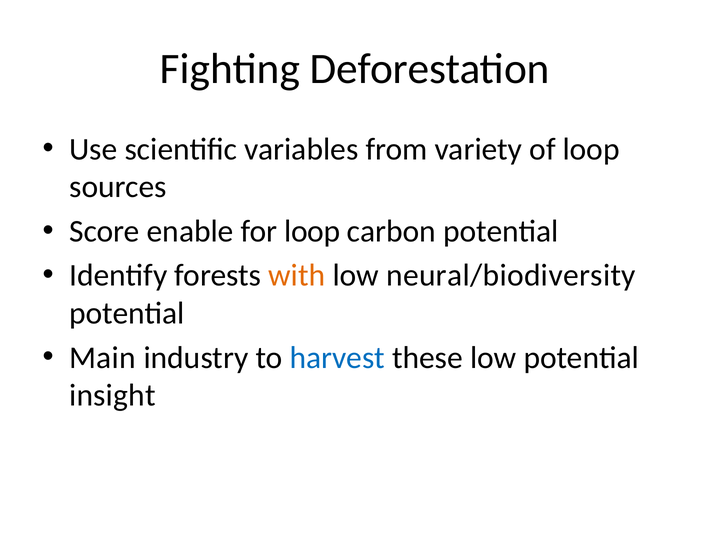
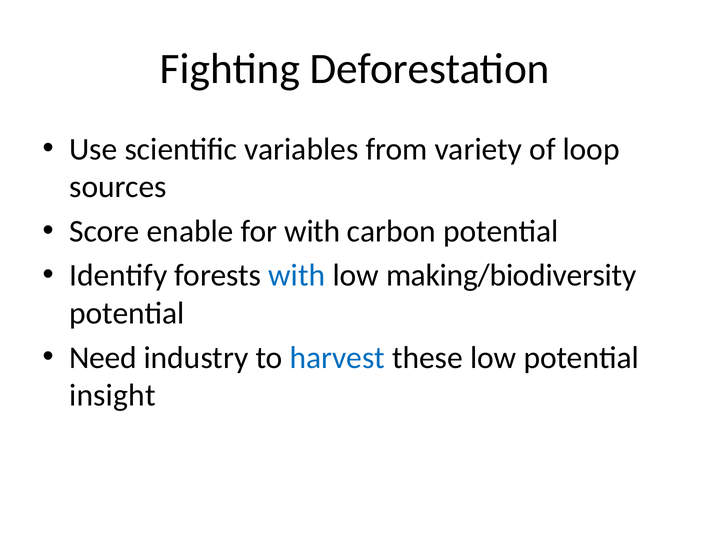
for loop: loop -> with (312, 231)
with colour: orange -> blue (297, 275)
neural/biodiversity: neural/biodiversity -> making/biodiversity (511, 275)
Main: Main -> Need (103, 357)
